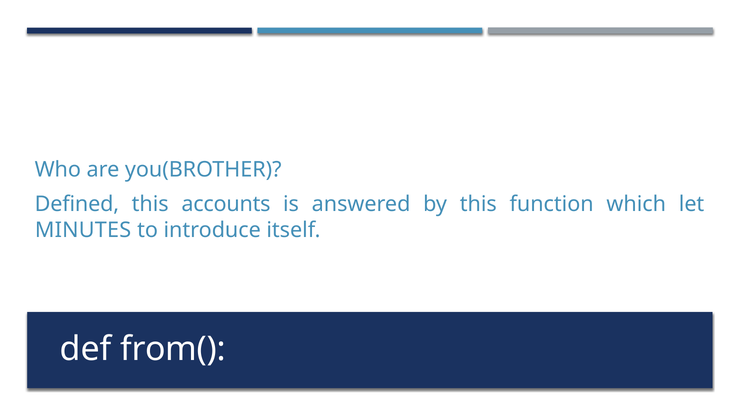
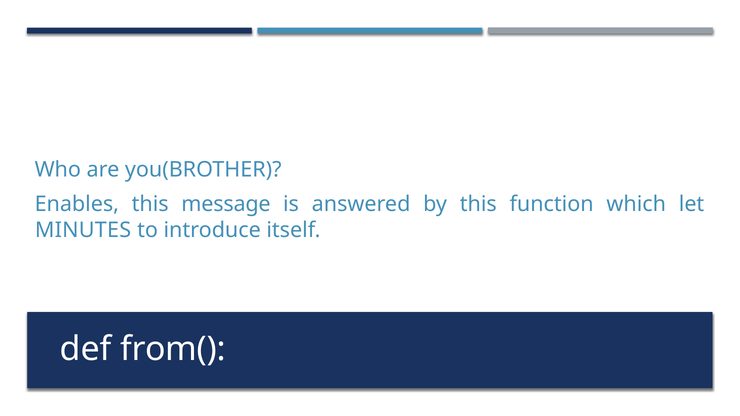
Defined: Defined -> Enables (77, 204)
accounts: accounts -> message (226, 204)
